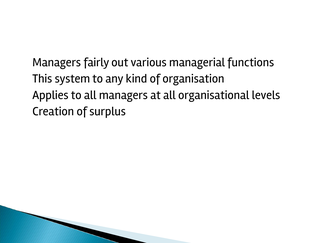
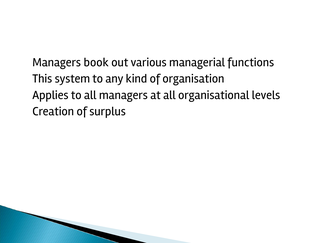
fairly: fairly -> book (96, 62)
